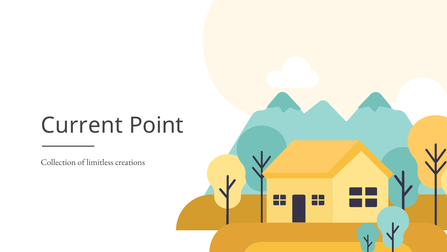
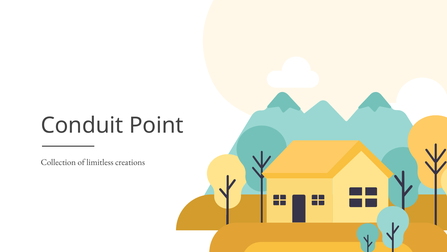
Current: Current -> Conduit (82, 125)
